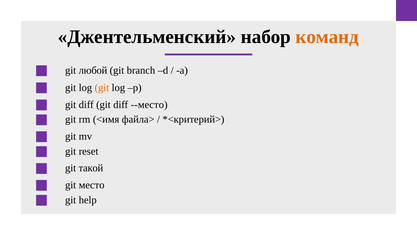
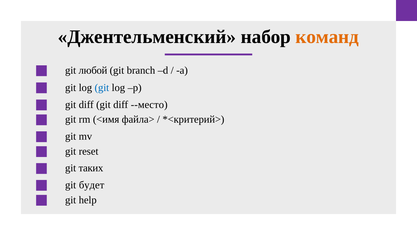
git colour: orange -> blue (102, 87)
такой: такой -> таких (91, 168)
место: место -> будет (92, 185)
